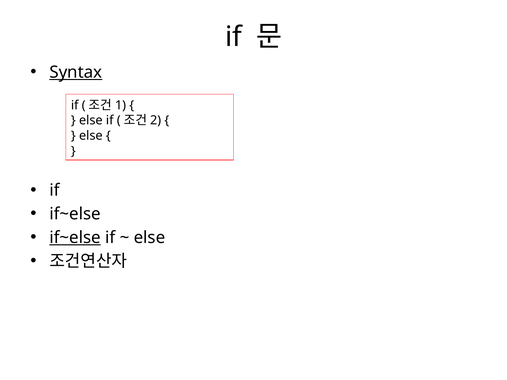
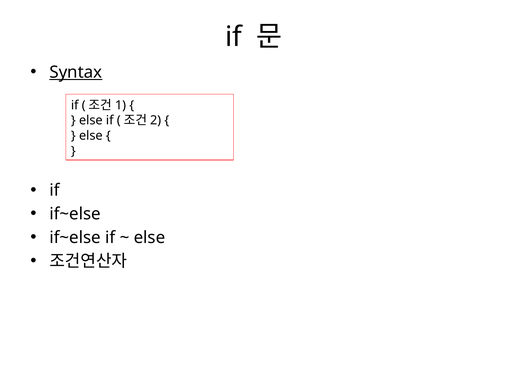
if~else underline: present -> none (75, 238)
